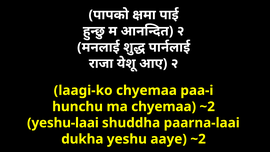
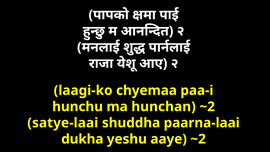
ma chyemaa: chyemaa -> hunchan (164, 107)
yeshu-laai: yeshu-laai -> satye-laai (63, 123)
